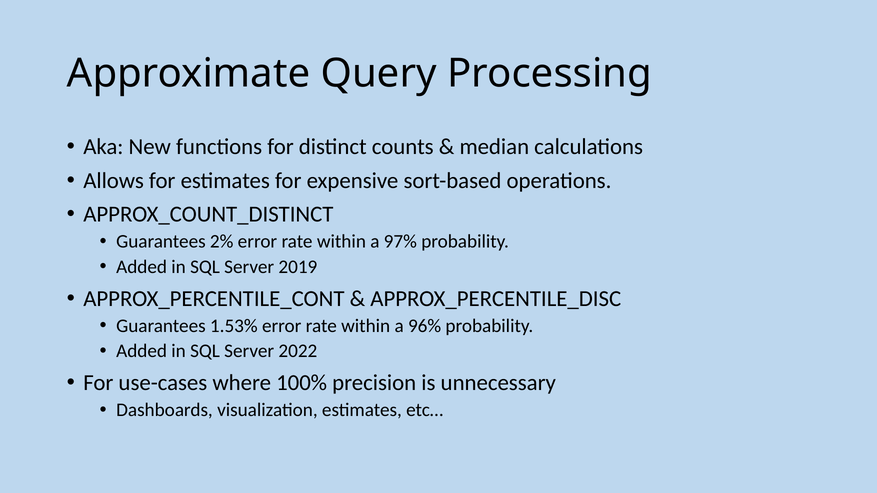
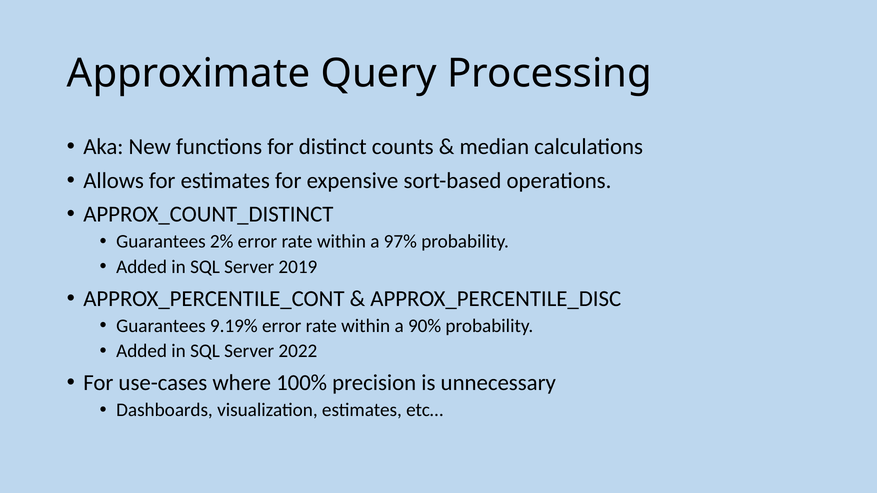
1.53%: 1.53% -> 9.19% (234, 326)
96%: 96% -> 90% (425, 326)
